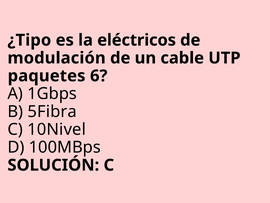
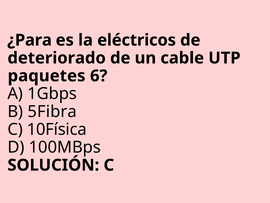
¿Tipo: ¿Tipo -> ¿Para (30, 40)
modulación: modulación -> deteriorado (57, 58)
10Nivel: 10Nivel -> 10Física (57, 129)
